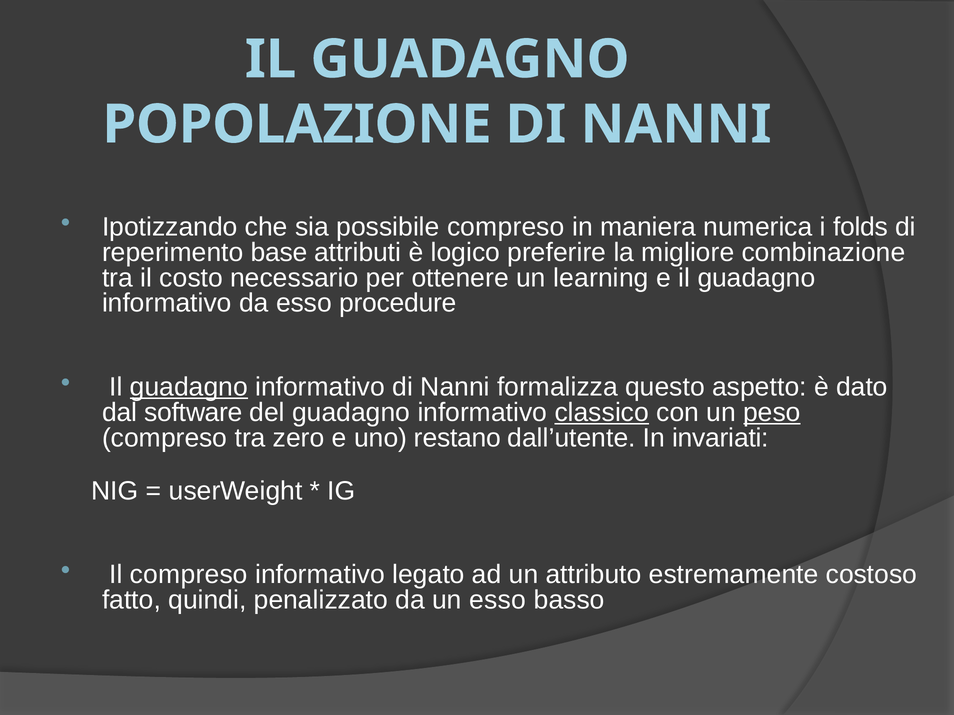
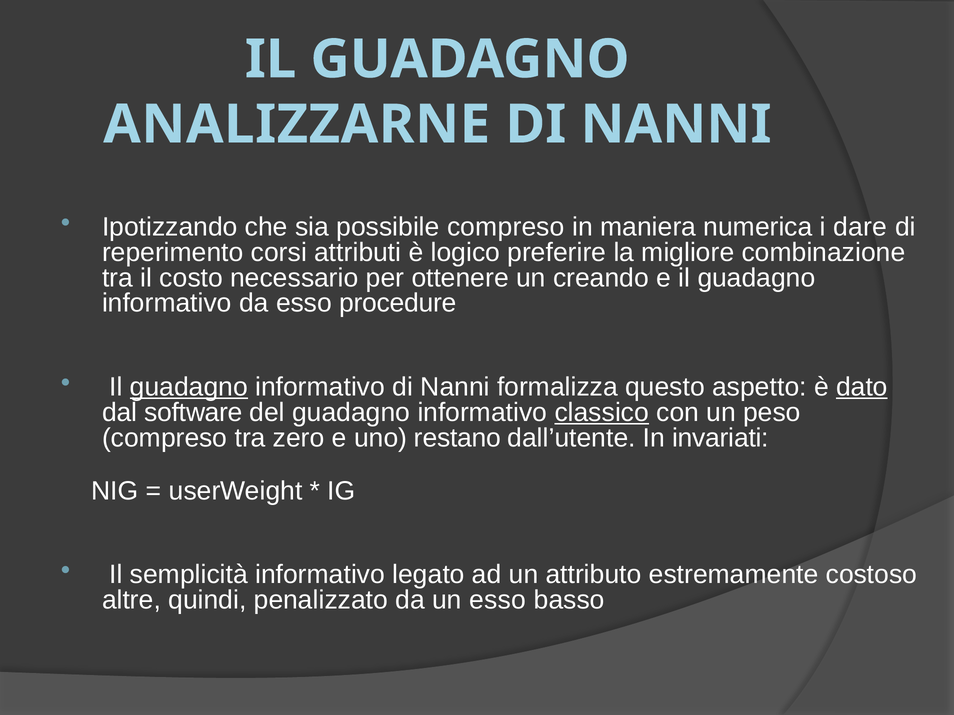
POPOLAZIONE: POPOLAZIONE -> ANALIZZARNE (297, 125)
folds: folds -> dare (860, 227)
base: base -> corsi (279, 253)
learning: learning -> creando (601, 278)
dato underline: none -> present (862, 387)
peso underline: present -> none (772, 413)
Il compreso: compreso -> semplicità (189, 575)
fatto: fatto -> altre (131, 600)
